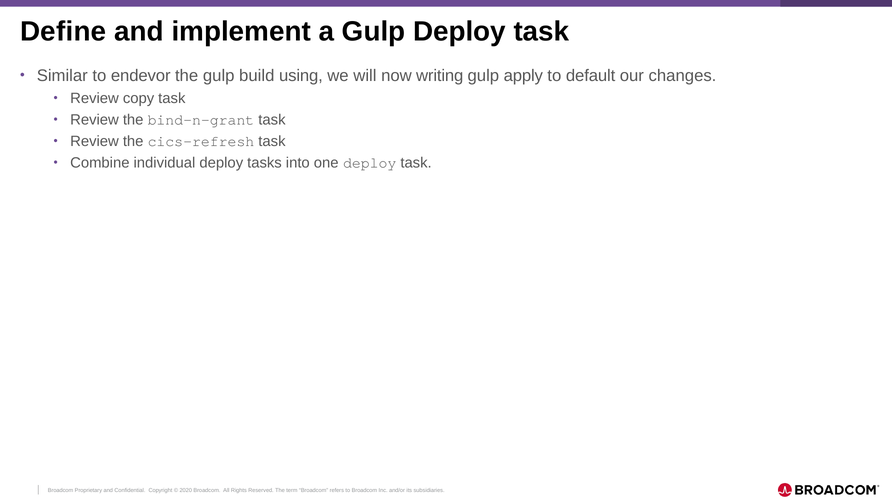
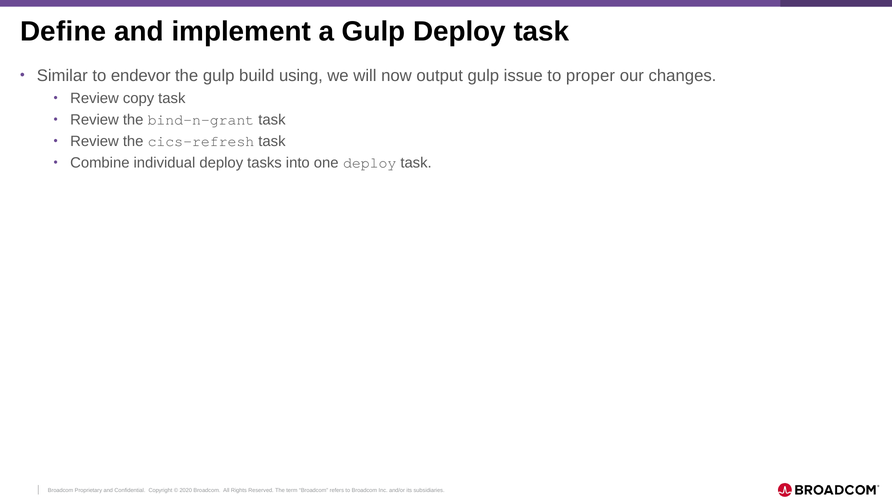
writing: writing -> output (440, 76)
apply: apply -> issue (523, 76)
default: default -> proper (590, 76)
